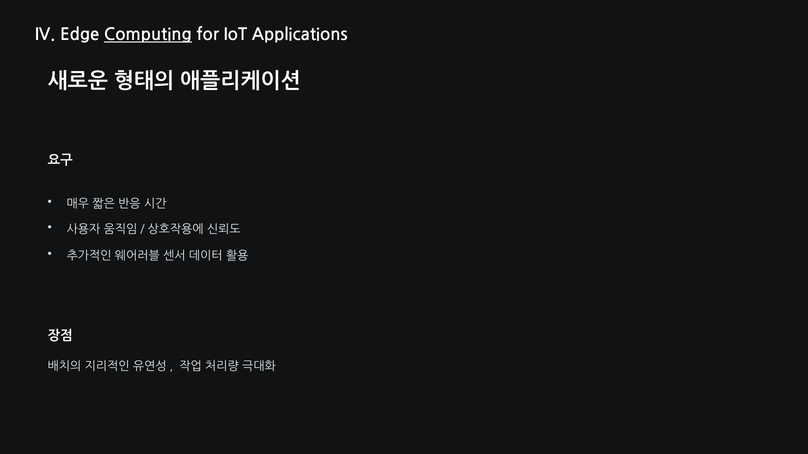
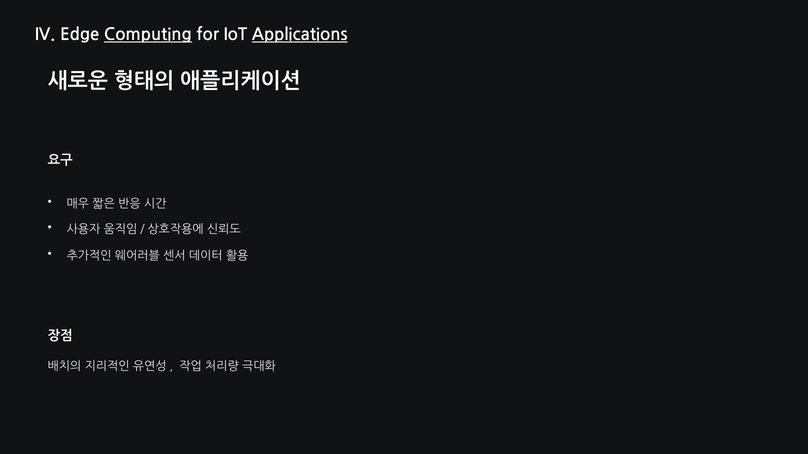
Applications underline: none -> present (300, 35)
